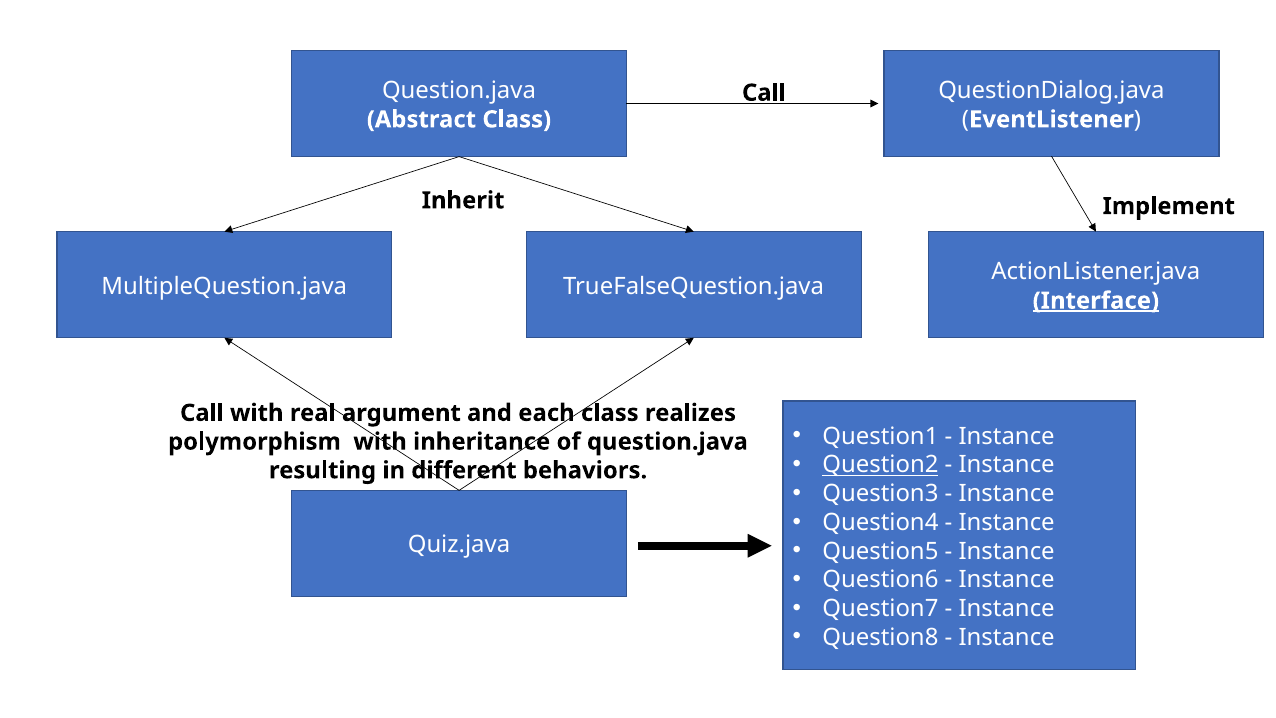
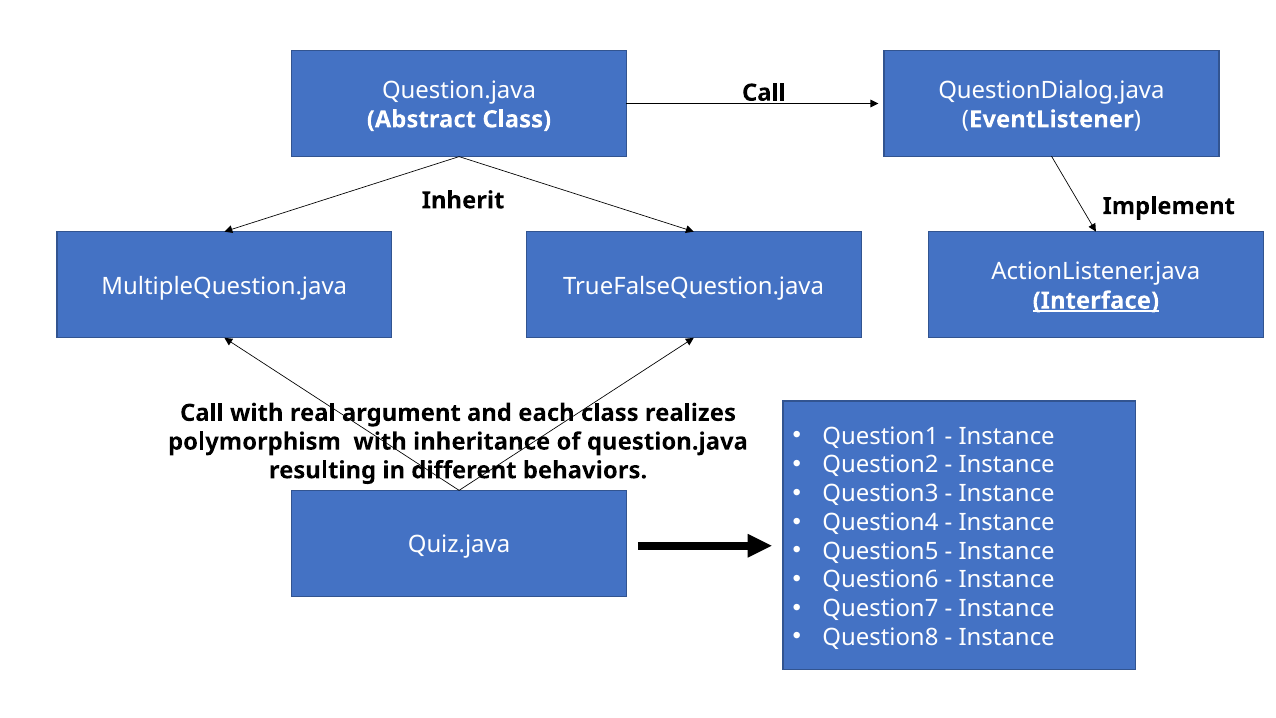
Question2 underline: present -> none (880, 465)
